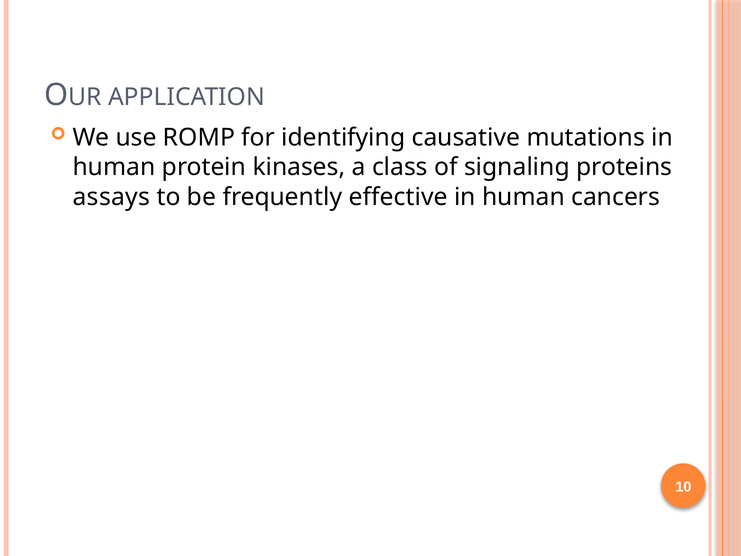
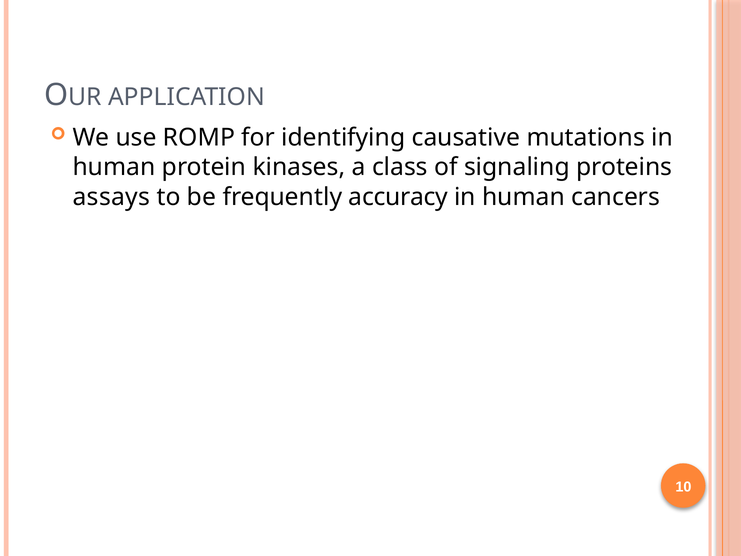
effective: effective -> accuracy (398, 197)
